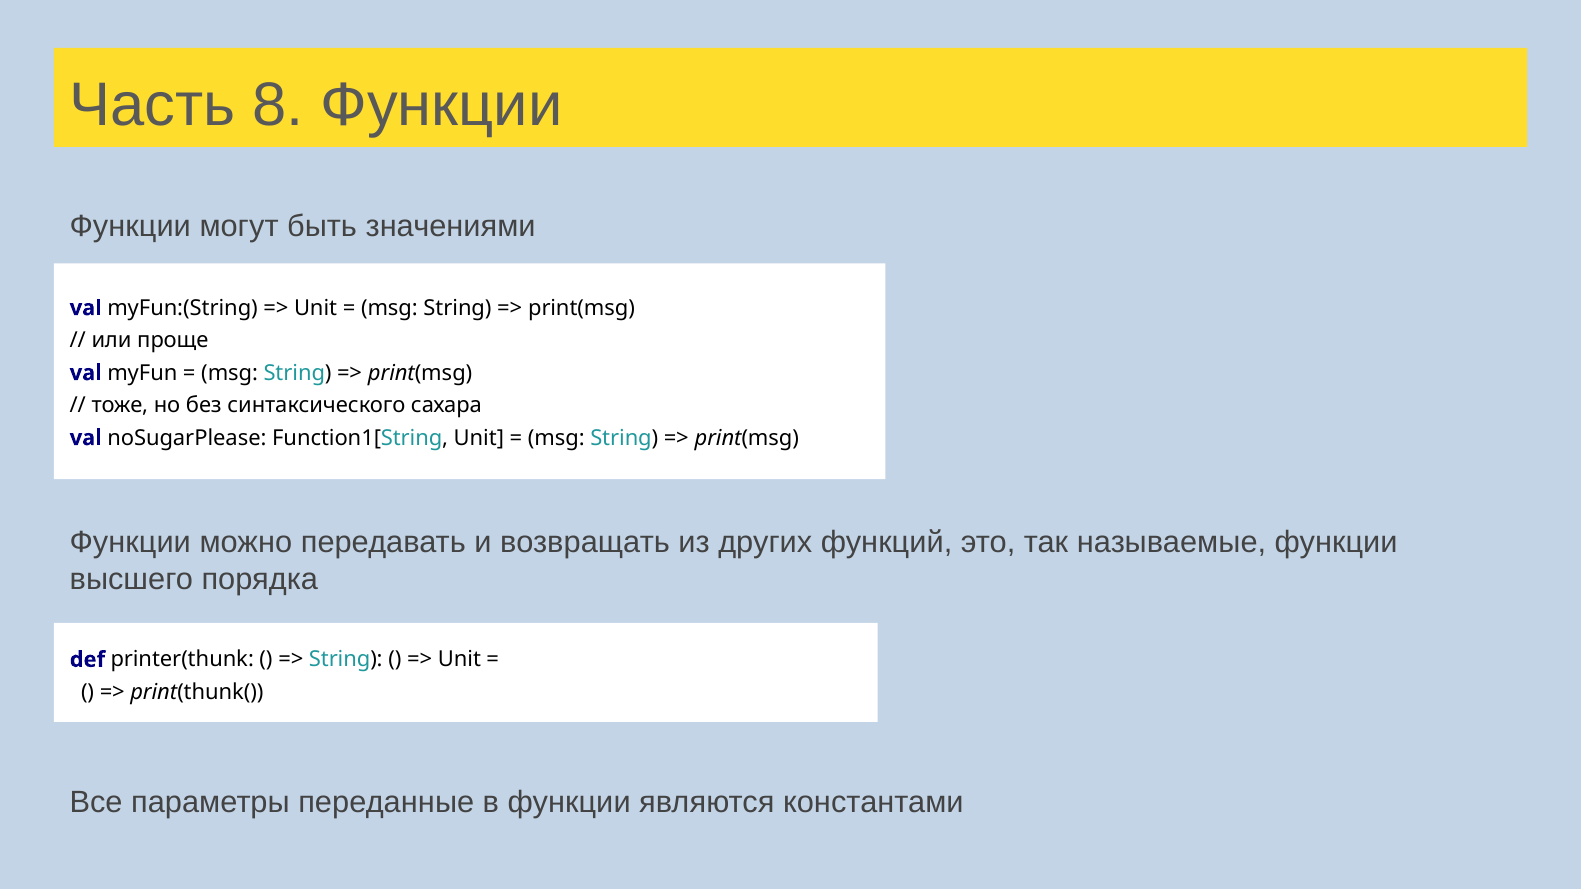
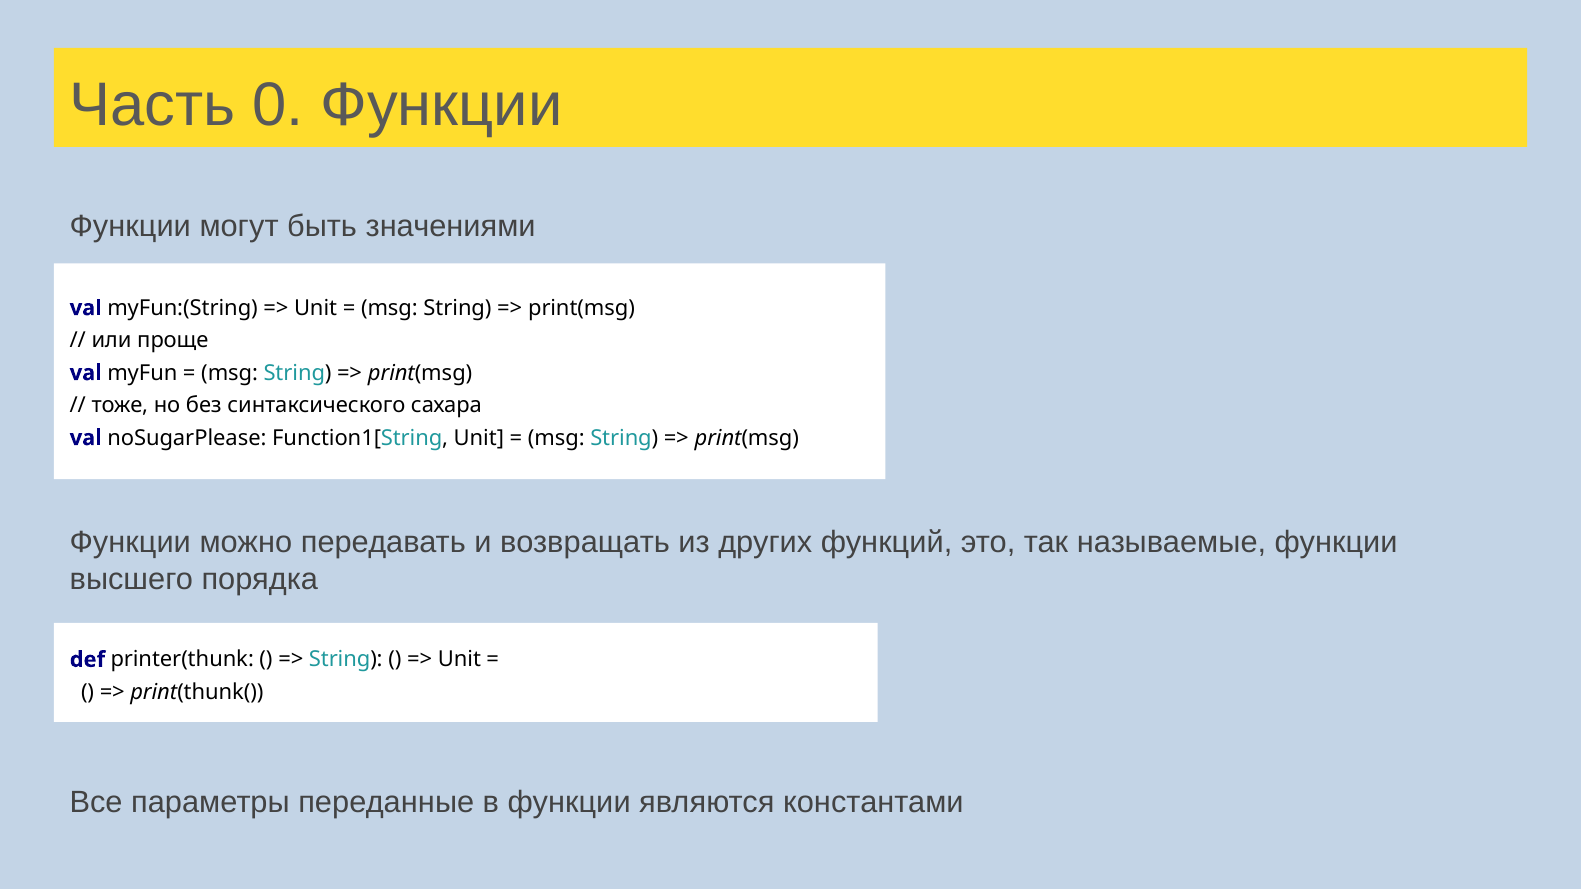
8: 8 -> 0 (278, 105)
